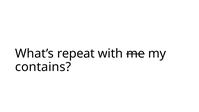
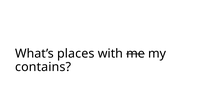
repeat: repeat -> places (76, 53)
